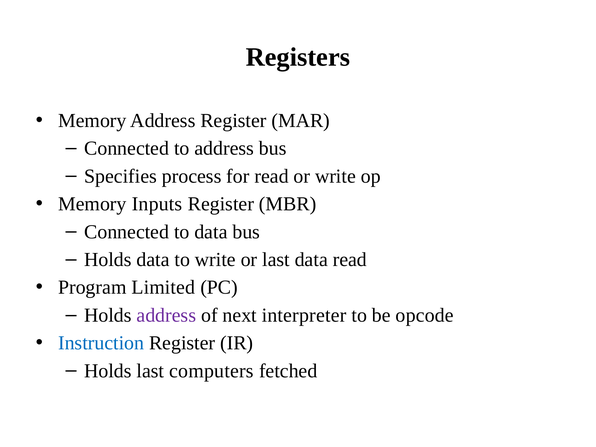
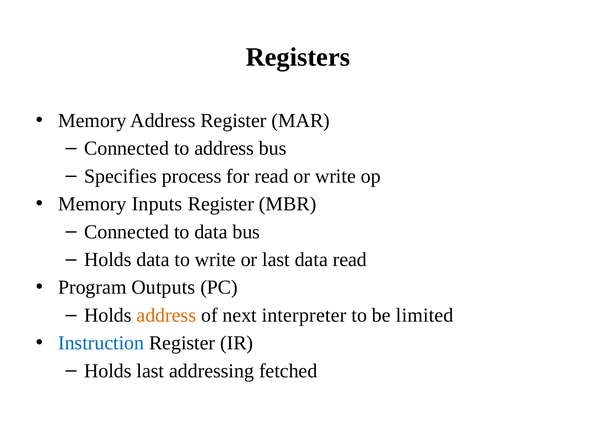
Limited: Limited -> Outputs (163, 287)
address colour: purple -> orange (166, 315)
opcode: opcode -> limited (425, 315)
computers: computers -> addressing (212, 371)
